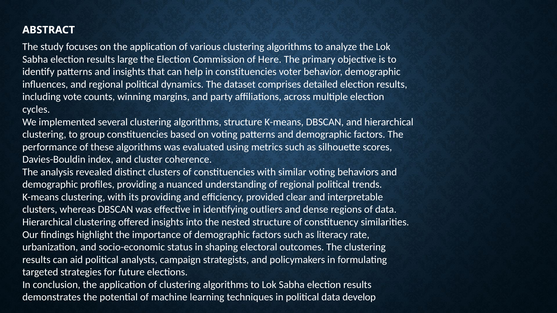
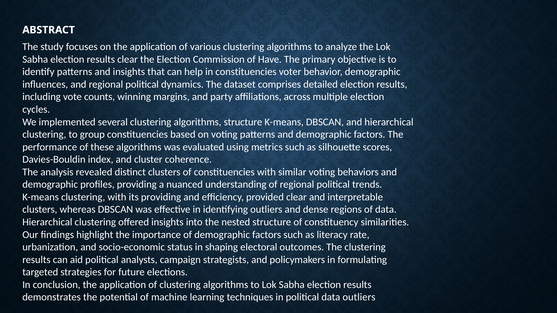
results large: large -> clear (128, 59)
Here: Here -> Have (270, 59)
data develop: develop -> outliers (359, 297)
